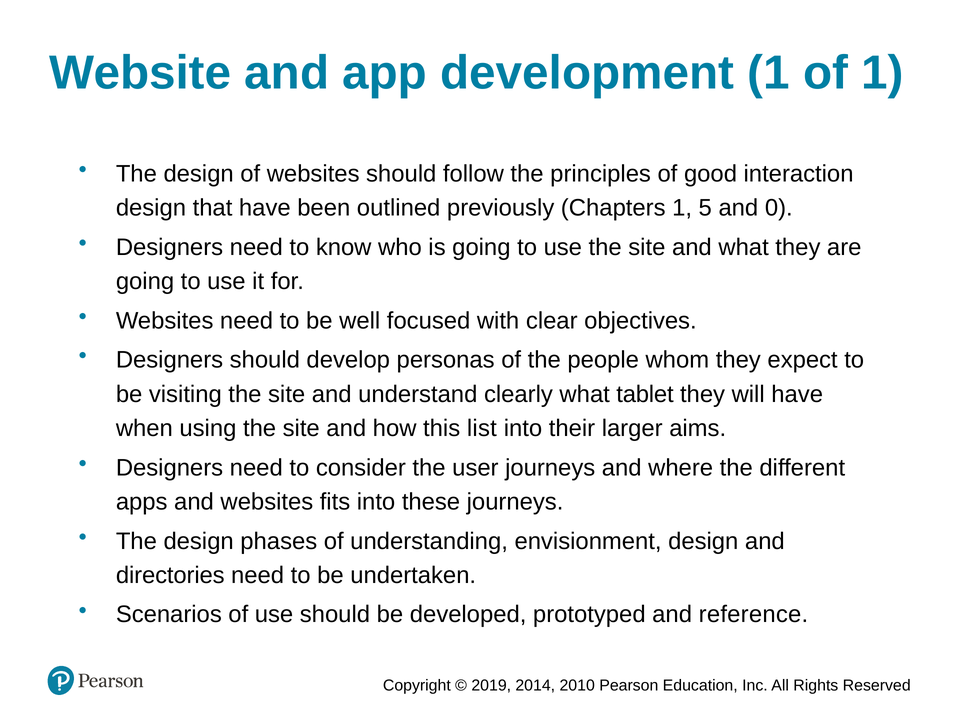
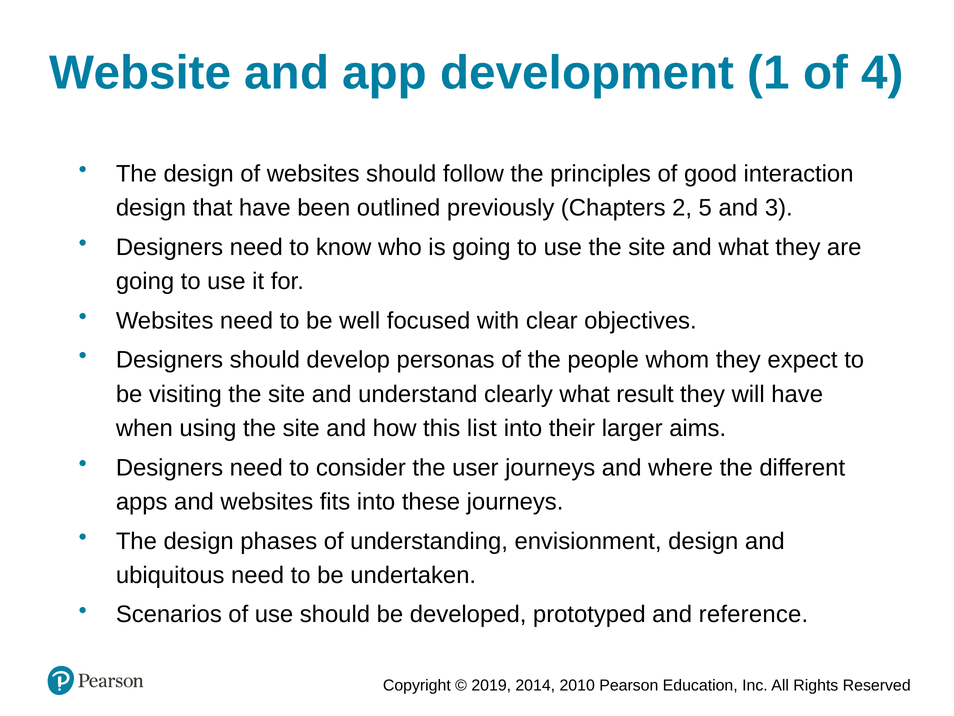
of 1: 1 -> 4 (882, 73)
Chapters 1: 1 -> 2 (682, 208)
0: 0 -> 3 (779, 208)
tablet: tablet -> result (645, 394)
directories: directories -> ubiquitous (170, 575)
